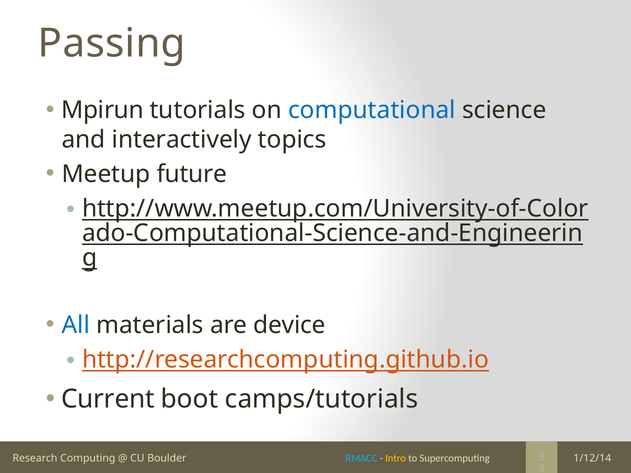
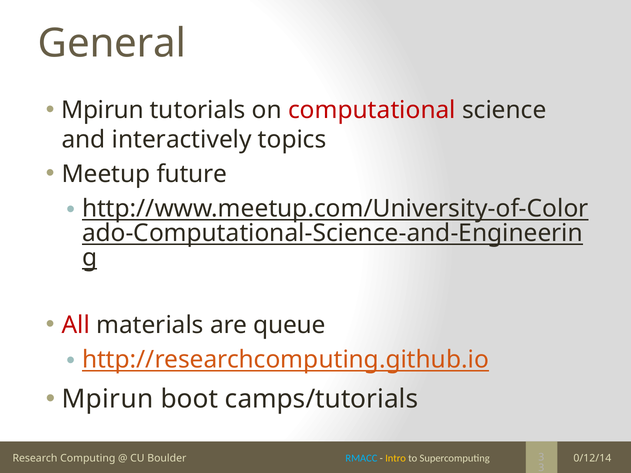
Passing: Passing -> General (112, 43)
computational colour: blue -> red (372, 110)
All colour: blue -> red (76, 325)
device: device -> queue (289, 325)
Current: Current -> Mpirun (108, 400)
1/12/14: 1/12/14 -> 0/12/14 (592, 458)
